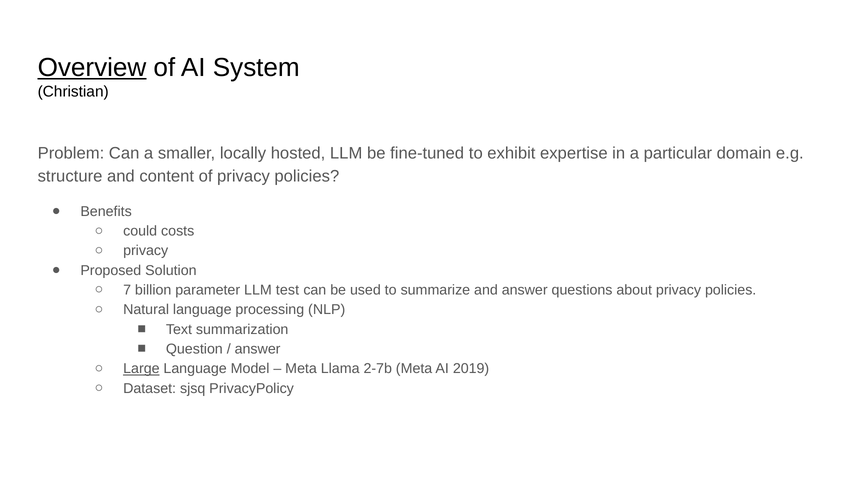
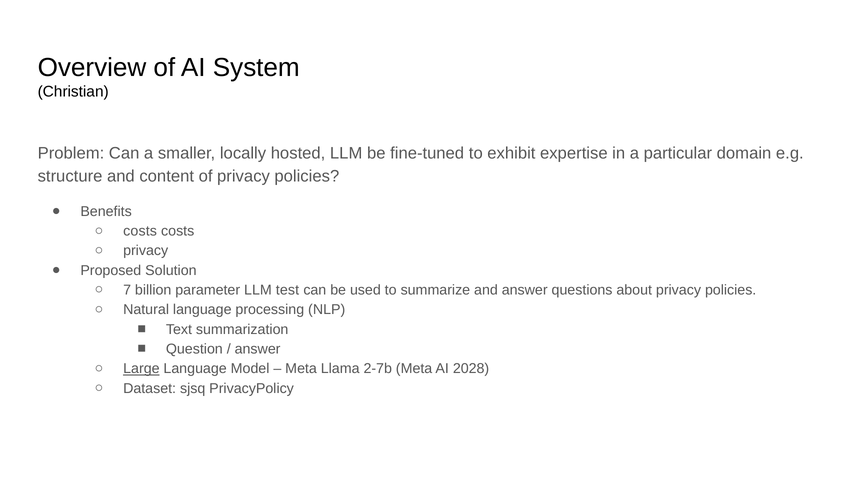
Overview underline: present -> none (92, 68)
could: could -> costs (140, 231)
2019: 2019 -> 2028 (471, 369)
